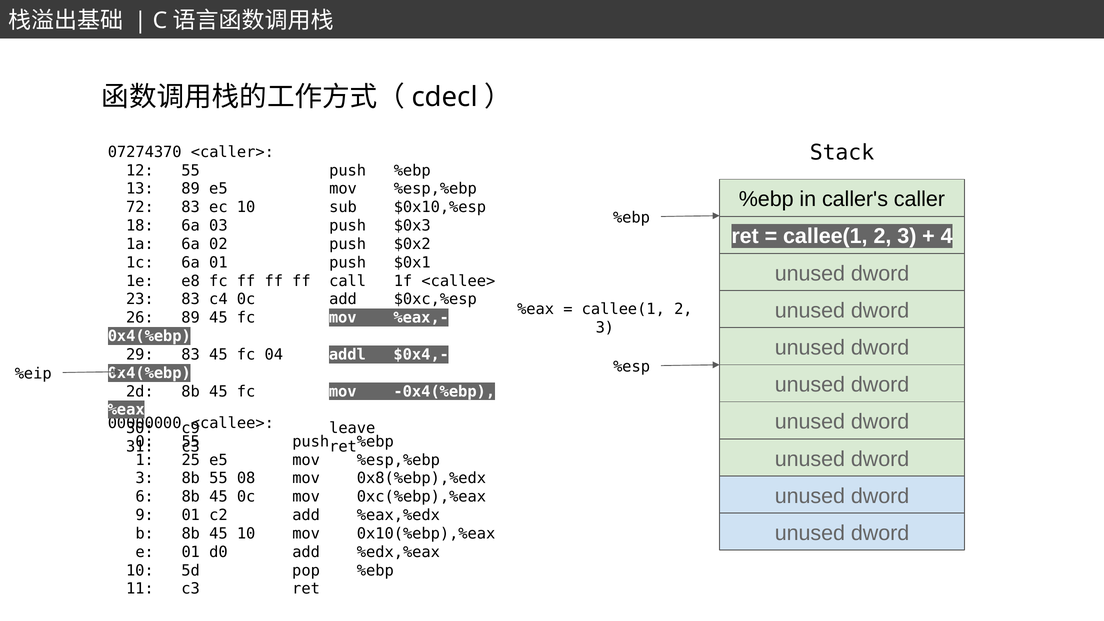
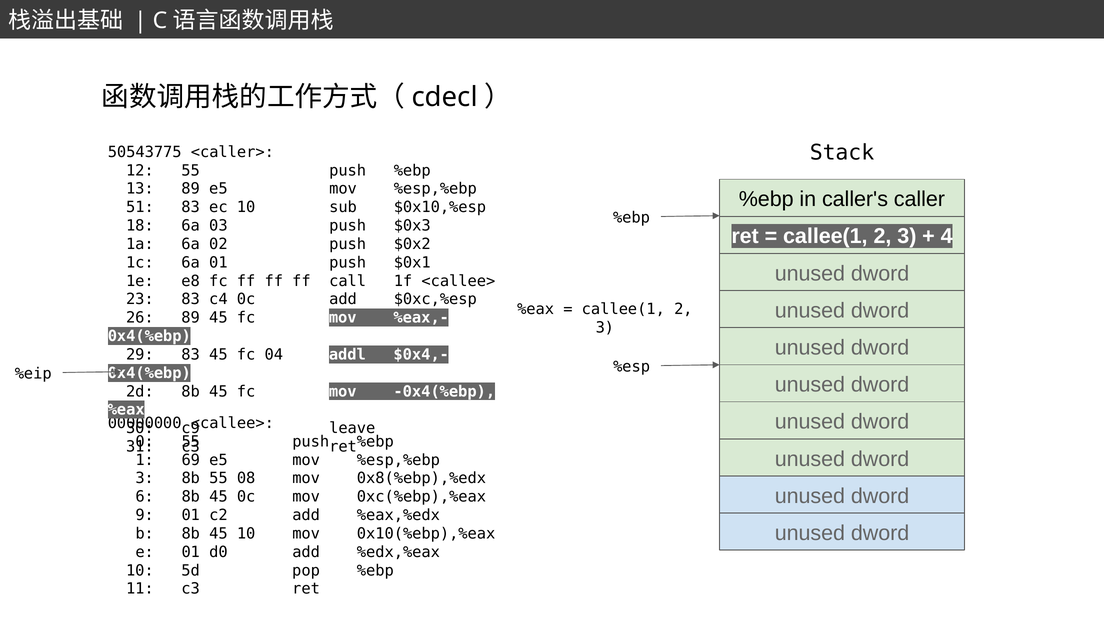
07274370: 07274370 -> 50543775 (145, 152)
72: 72 -> 51 (140, 207)
25: 25 -> 69 (191, 460)
